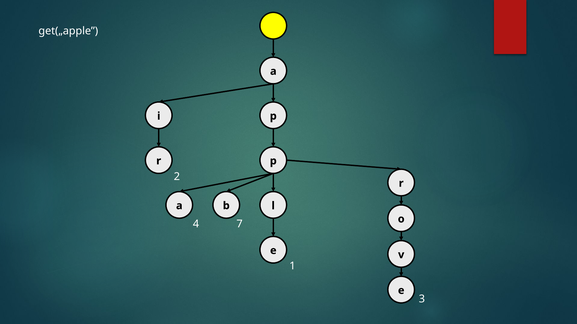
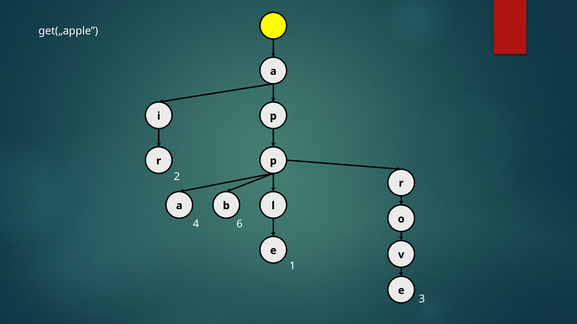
7: 7 -> 6 (240, 224)
